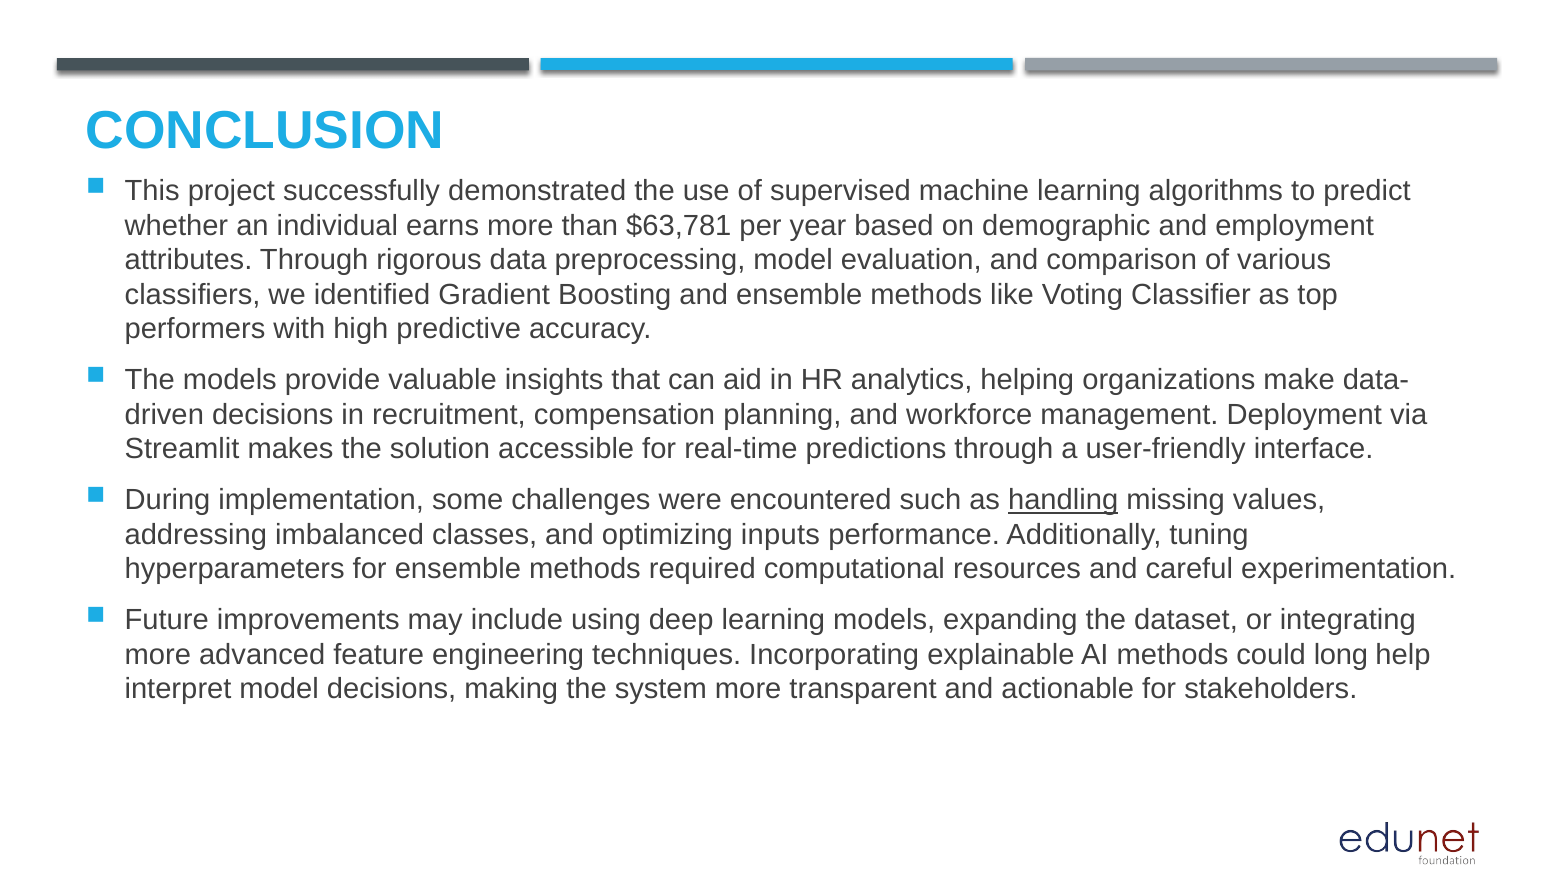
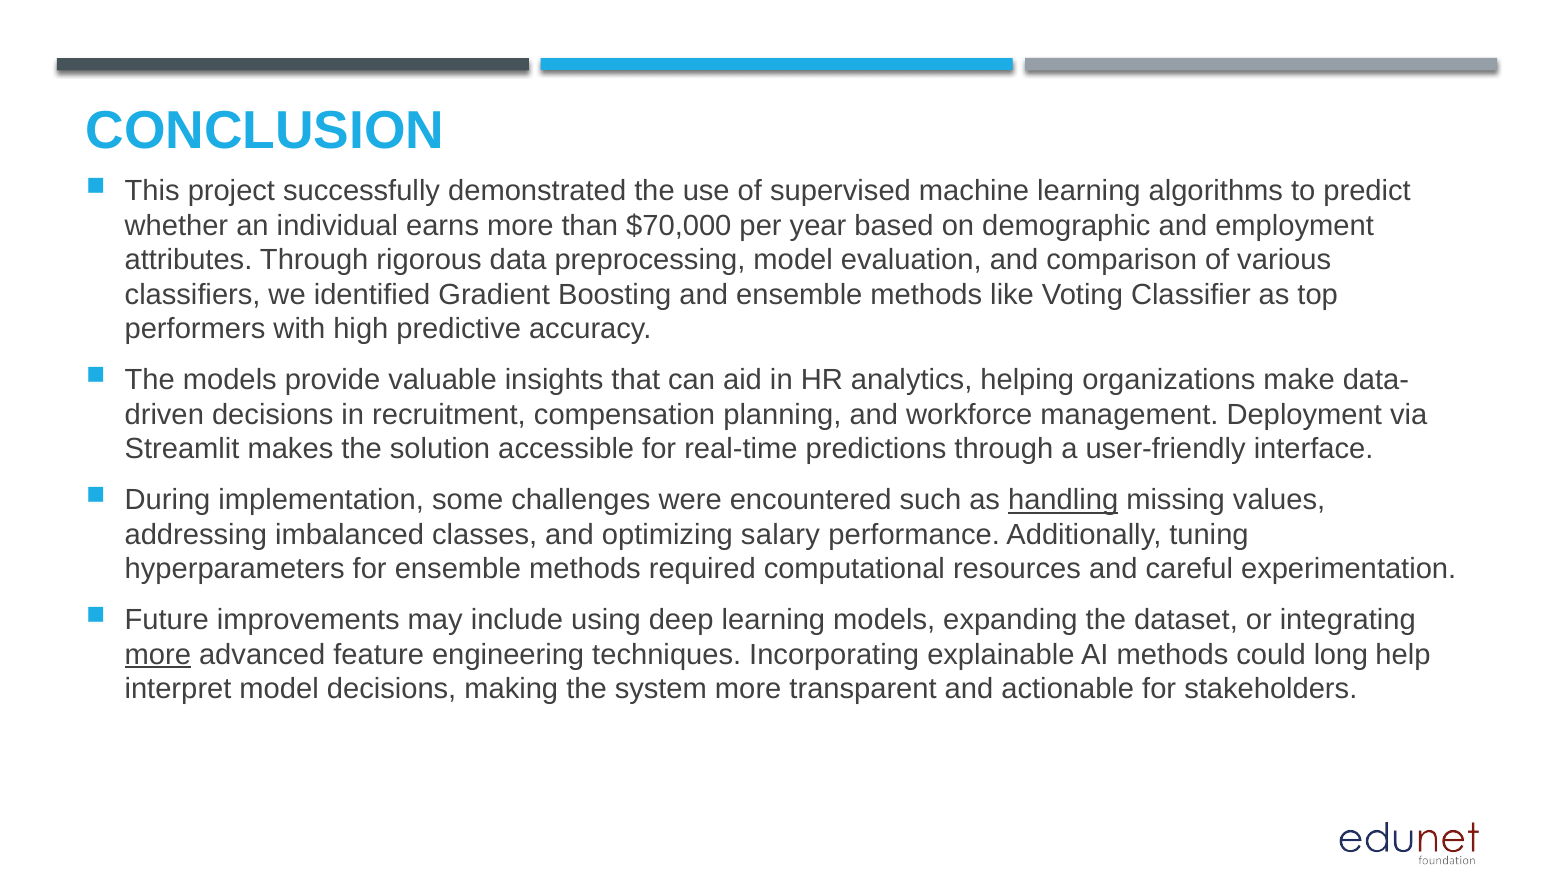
$63,781: $63,781 -> $70,000 (679, 226)
inputs: inputs -> salary (780, 535)
more underline: none -> present (158, 655)
